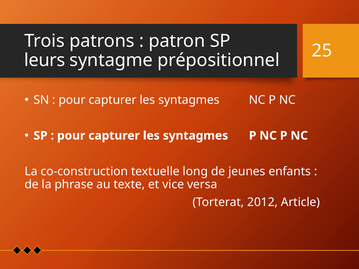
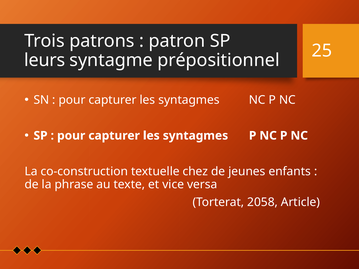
long: long -> chez (195, 172)
2012: 2012 -> 2058 (263, 202)
